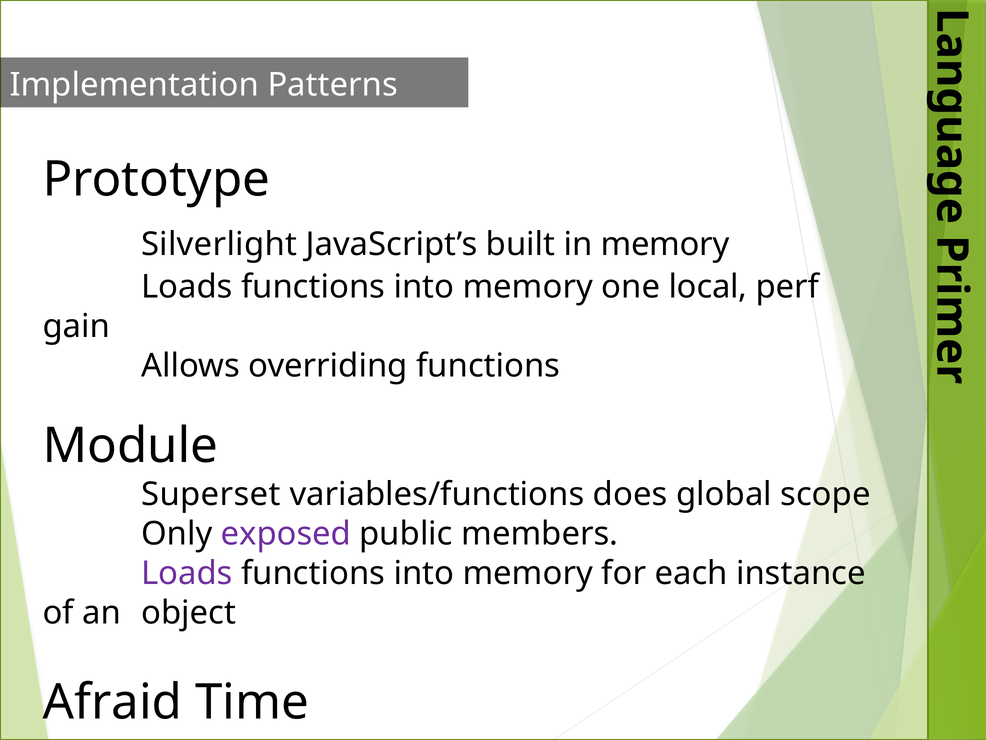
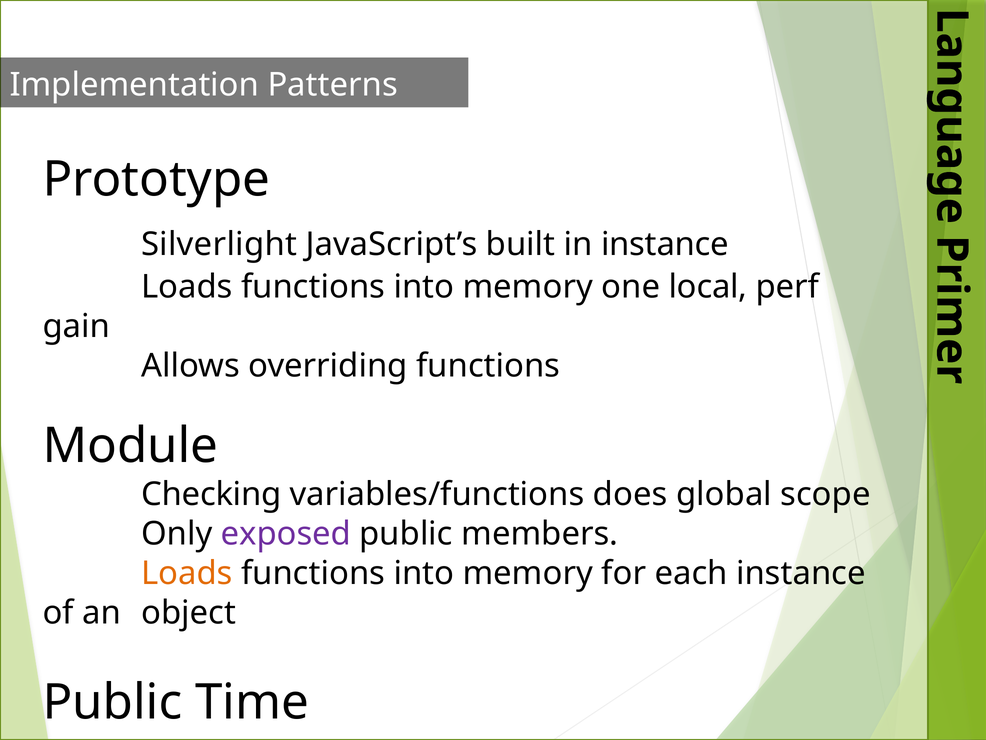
in memory: memory -> instance (665, 244)
Superset: Superset -> Checking (211, 494)
Loads colour: purple -> orange (187, 573)
Afraid: Afraid -> Public (112, 702)
